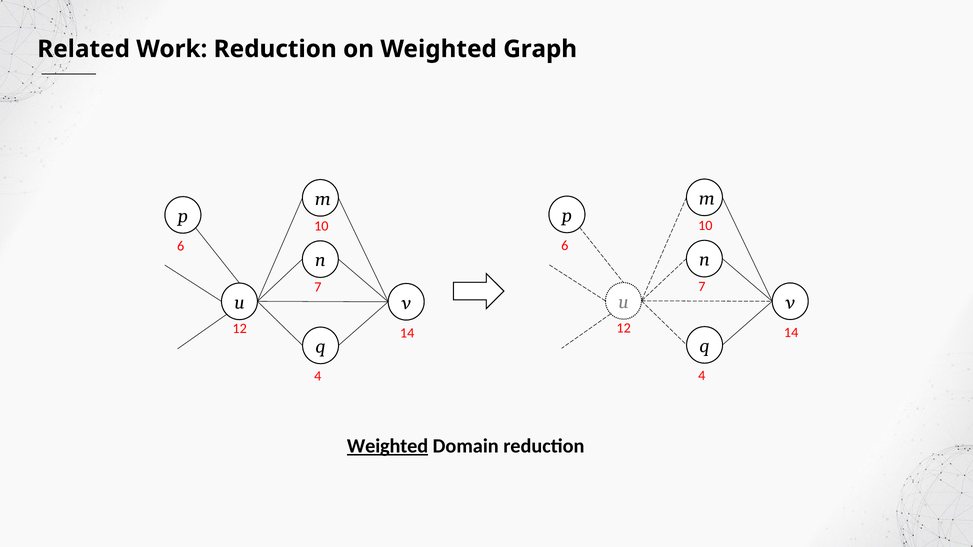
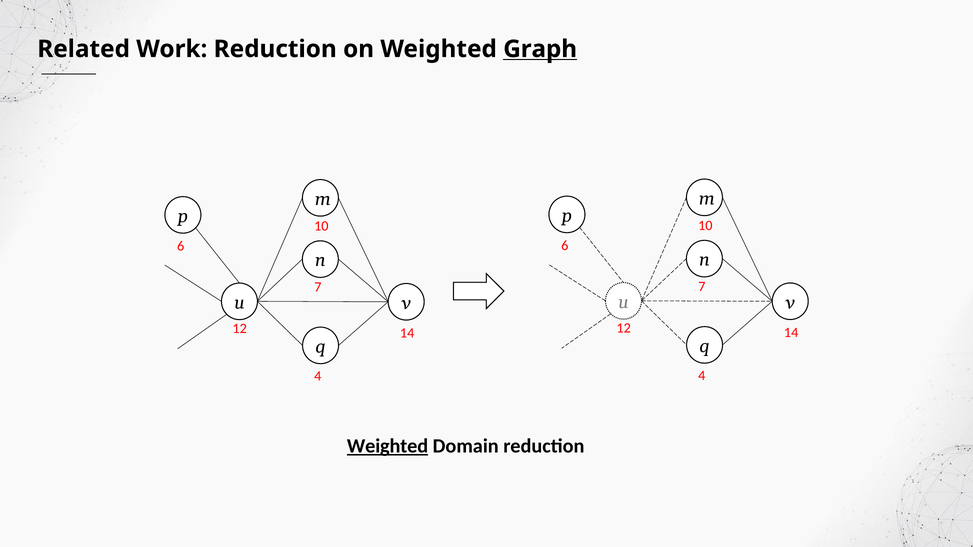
Graph underline: none -> present (540, 49)
